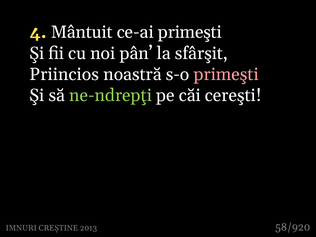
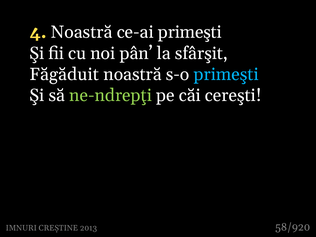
4 Mântuit: Mântuit -> Noastră (82, 32)
Priincios: Priincios -> Făgăduit (64, 74)
primeşti colour: pink -> light blue (226, 74)
